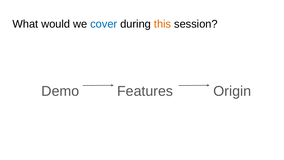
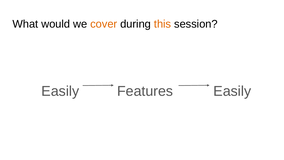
cover colour: blue -> orange (104, 24)
Demo: Demo -> Easily (60, 91)
Features Origin: Origin -> Easily (232, 91)
